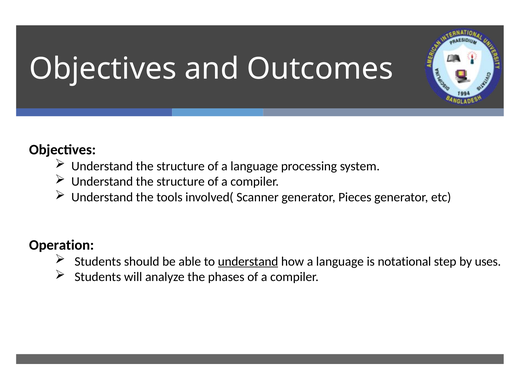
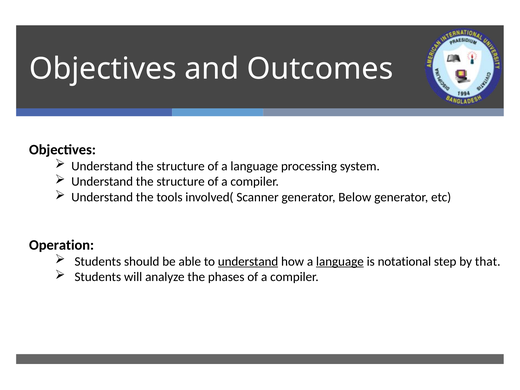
Pieces: Pieces -> Below (355, 197)
language underline: none -> present (340, 261)
uses: uses -> that (488, 261)
